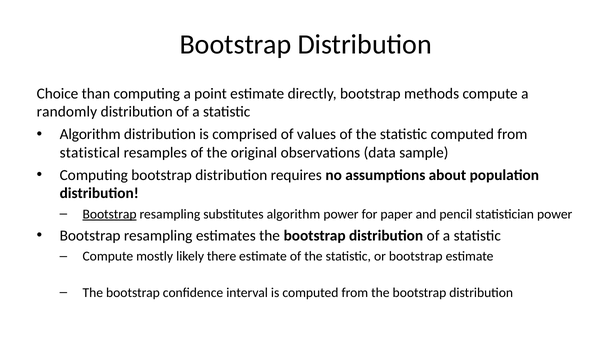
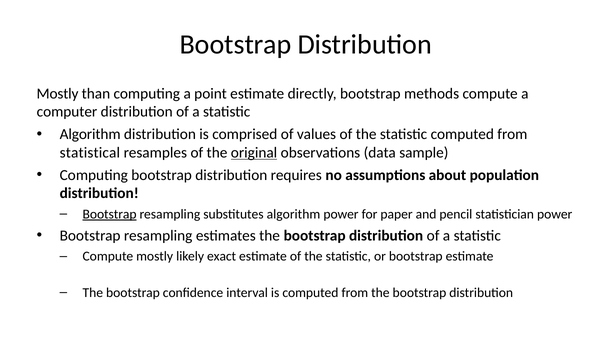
Choice: Choice -> Mostly (58, 94)
randomly: randomly -> computer (67, 112)
original underline: none -> present (254, 153)
there: there -> exact (222, 257)
